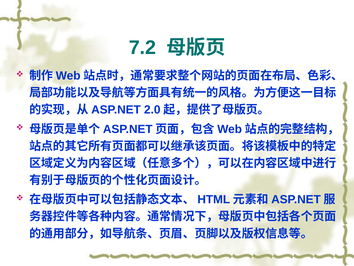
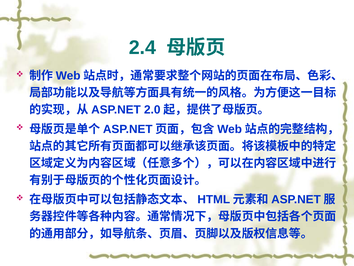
7.2: 7.2 -> 2.4 (142, 48)
